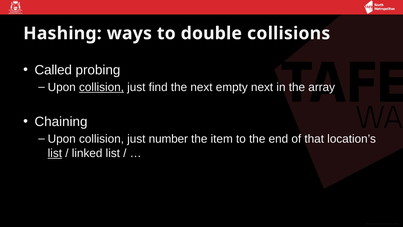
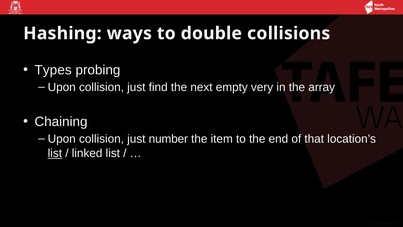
Called: Called -> Types (53, 70)
collision underline: present -> none (101, 87)
empty next: next -> very (262, 87)
